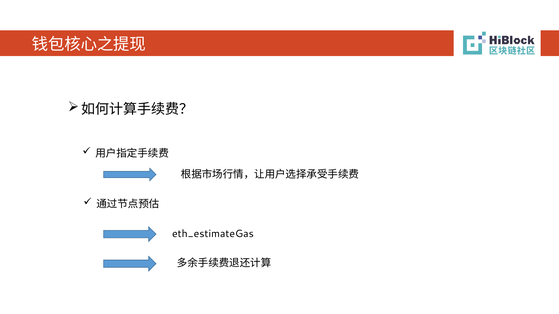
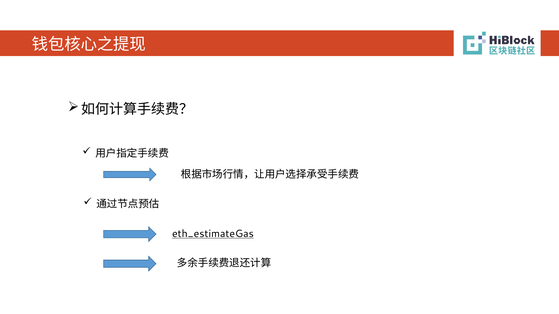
eth_estimateGas underline: none -> present (213, 234)
